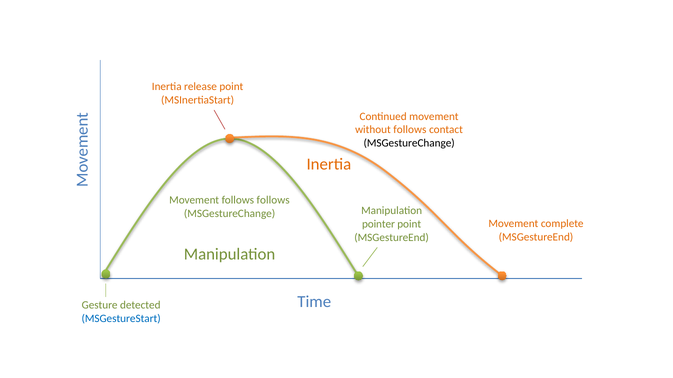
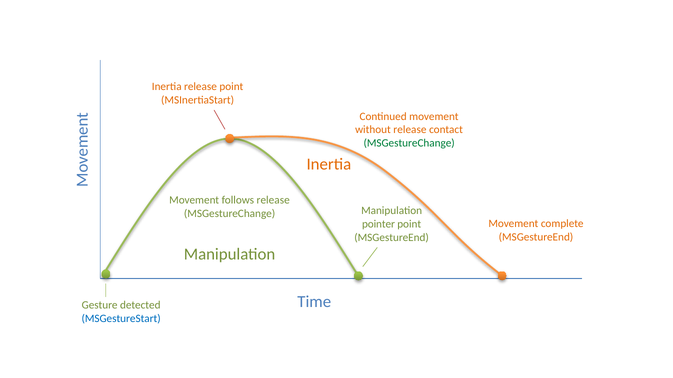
without follows: follows -> release (410, 130)
MSGestureChange colour: black -> green (409, 143)
follows follows: follows -> release (273, 200)
